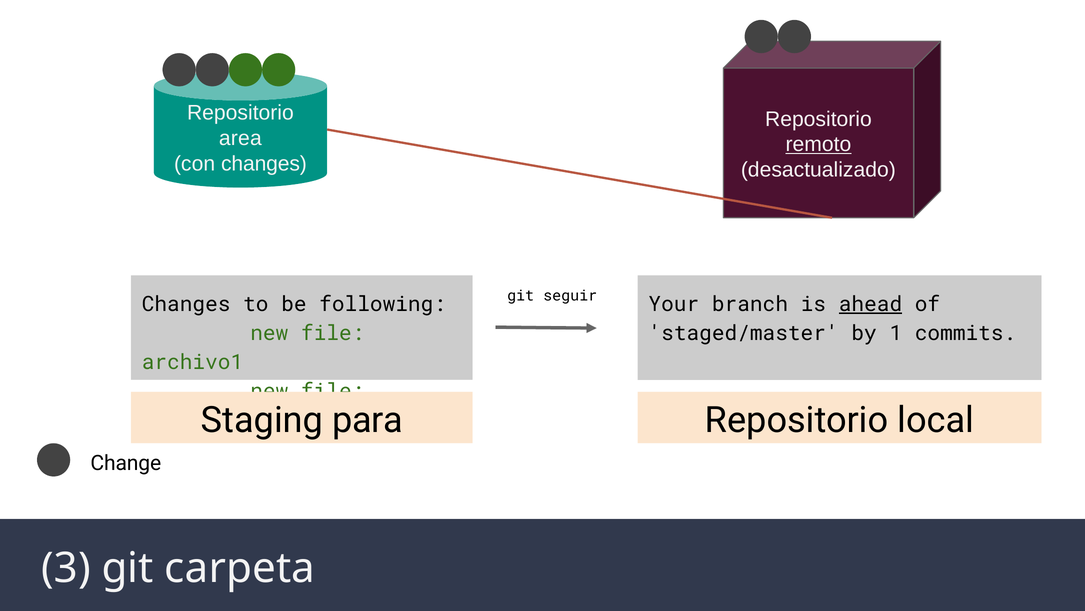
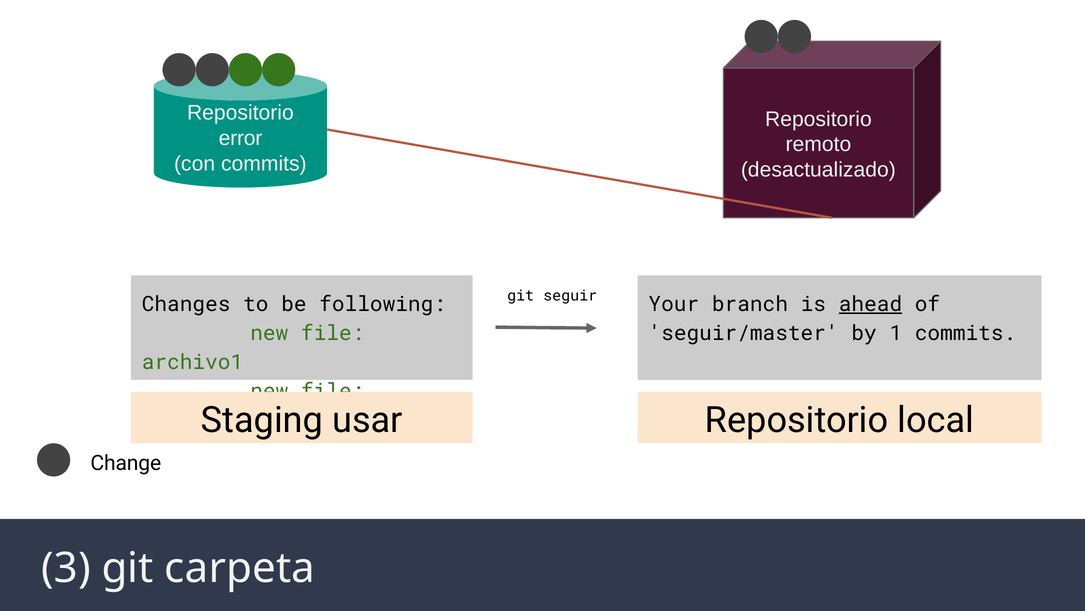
area: area -> error (241, 138)
remoto underline: present -> none (818, 144)
con changes: changes -> commits (264, 163)
staged/master: staged/master -> seguir/master (744, 333)
para: para -> usar (367, 420)
